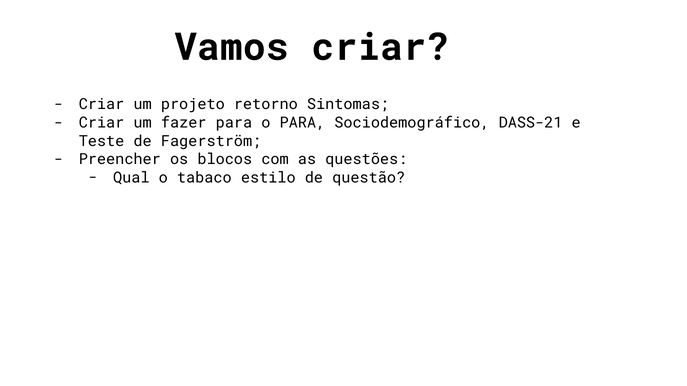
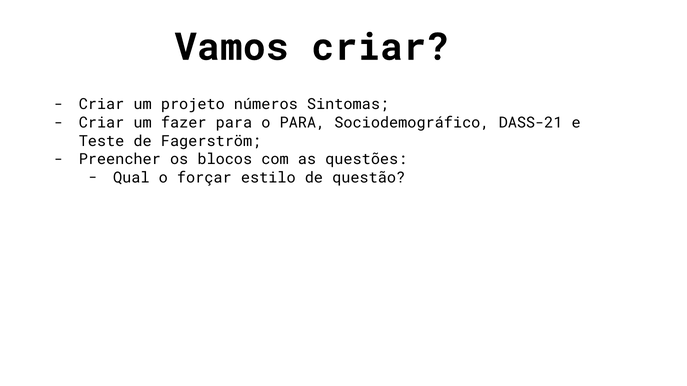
retorno: retorno -> números (266, 105)
tabaco: tabaco -> forçar (204, 178)
